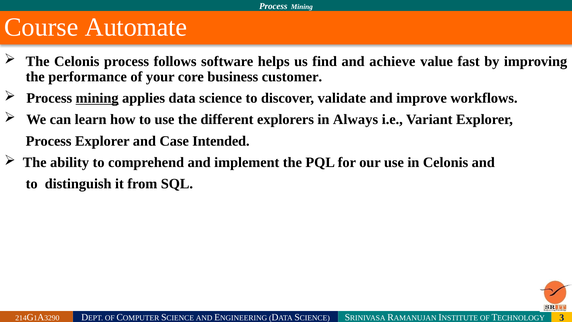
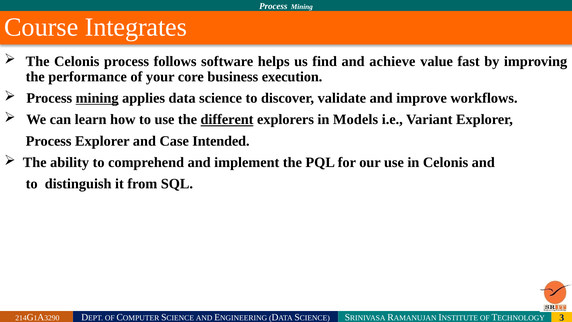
Automate: Automate -> Integrates (136, 27)
customer: customer -> execution (292, 77)
different underline: none -> present (227, 120)
Always: Always -> Models (356, 120)
